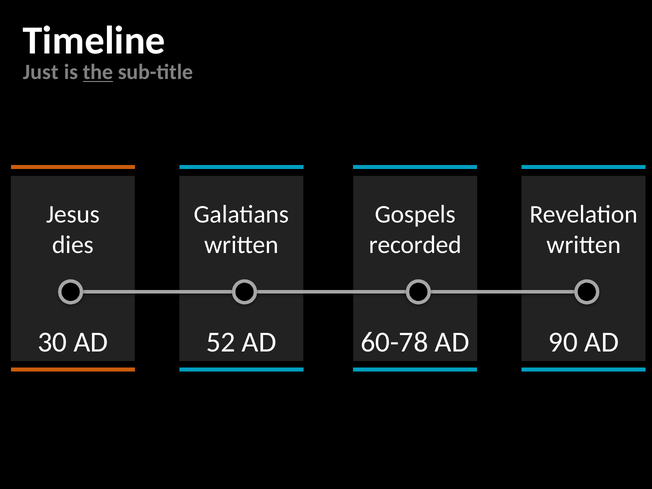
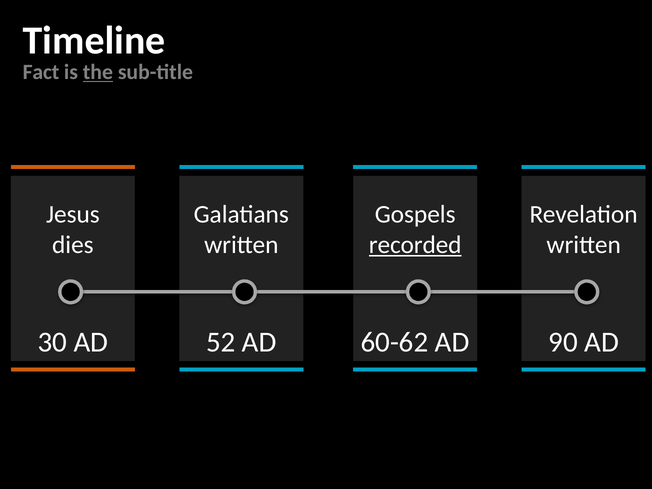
Just: Just -> Fact (41, 72)
recorded underline: none -> present (415, 245)
60-78: 60-78 -> 60-62 (394, 342)
